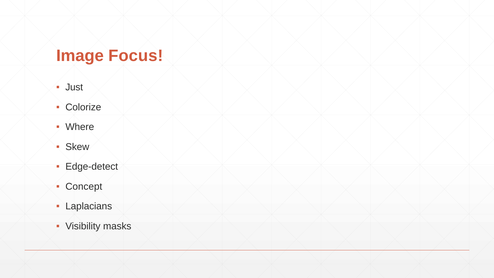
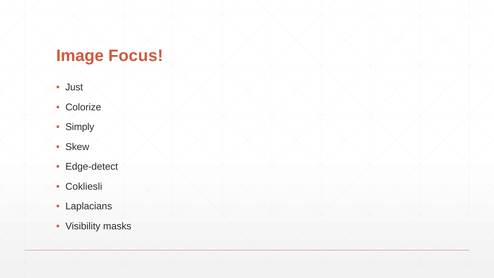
Where: Where -> Simply (80, 127)
Concept: Concept -> Cokliesli (84, 186)
